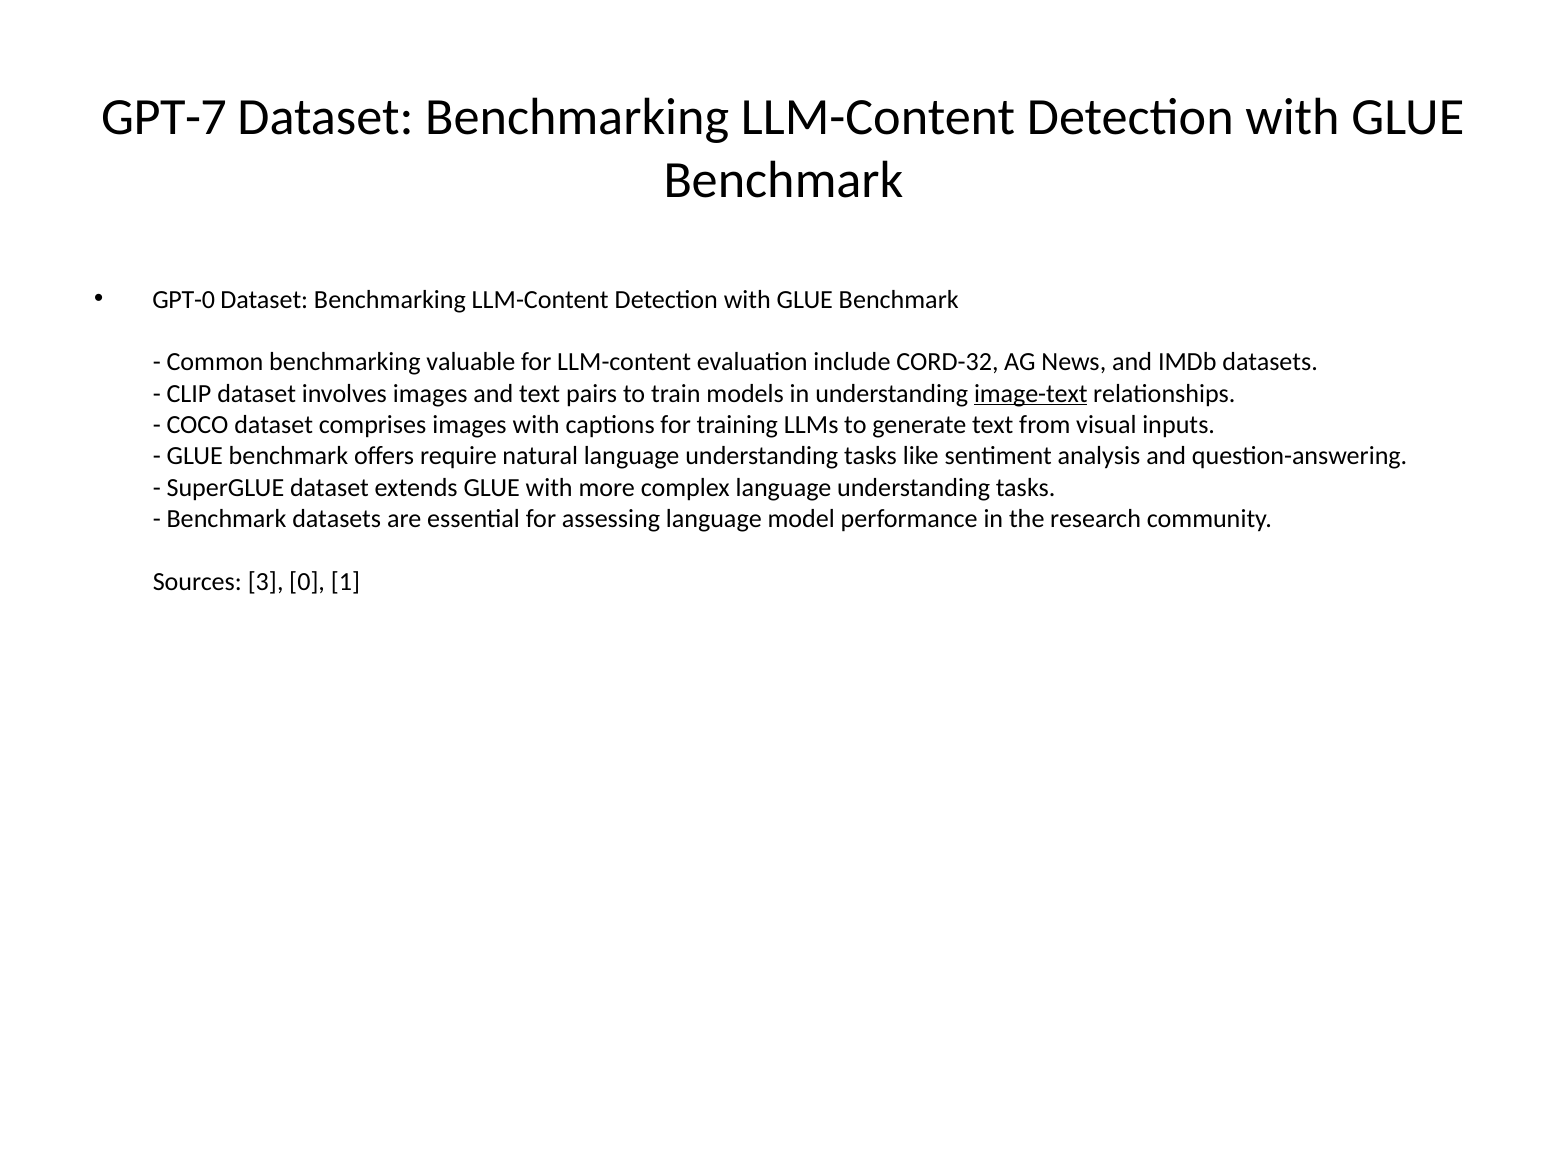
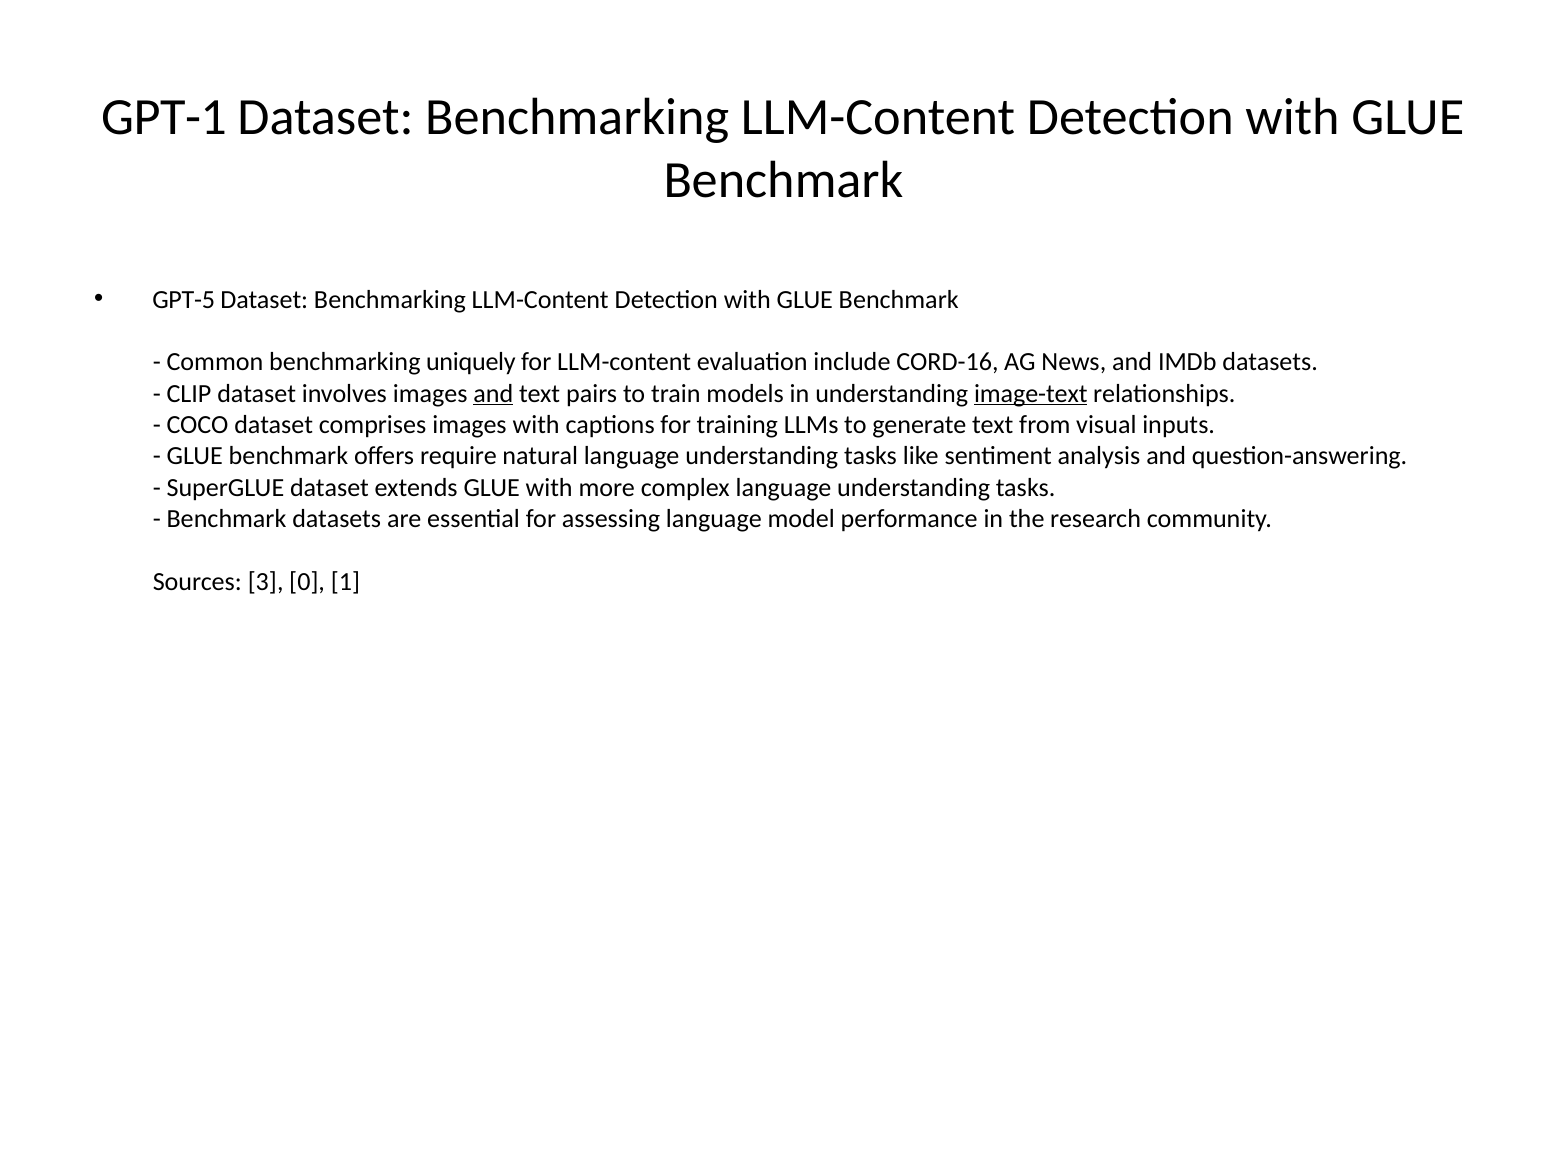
GPT-7: GPT-7 -> GPT-1 (164, 117)
GPT-0: GPT-0 -> GPT-5 (184, 300)
valuable: valuable -> uniquely (471, 362)
CORD-32: CORD-32 -> CORD-16 (947, 362)
and underline: none -> present (493, 394)
